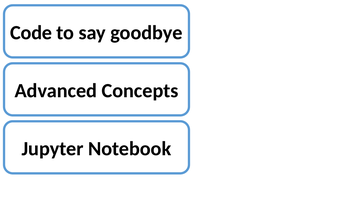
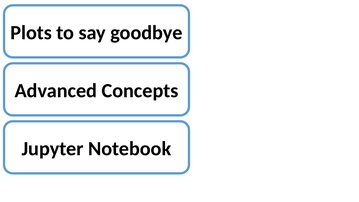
Code: Code -> Plots (31, 33)
